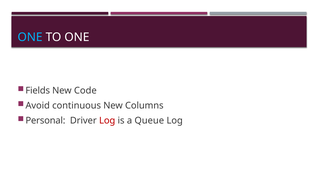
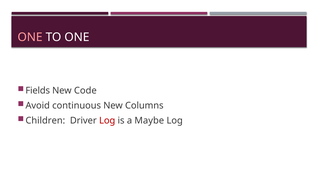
ONE colour: light blue -> pink (30, 37)
Personal: Personal -> Children (45, 120)
Queue: Queue -> Maybe (149, 120)
